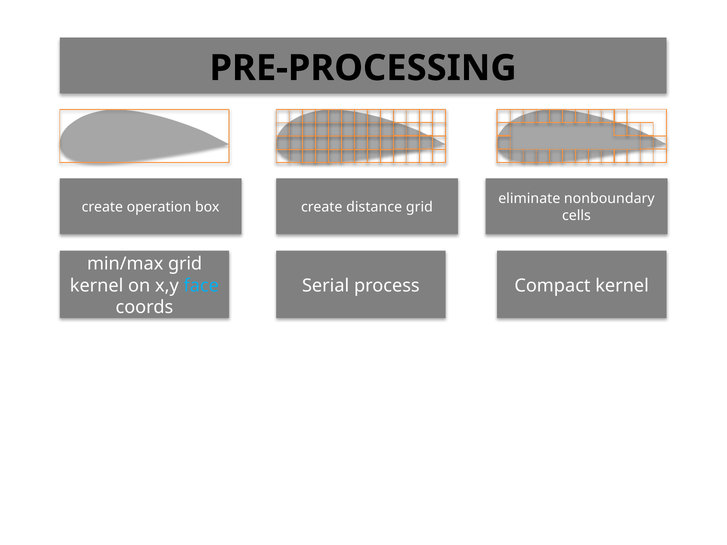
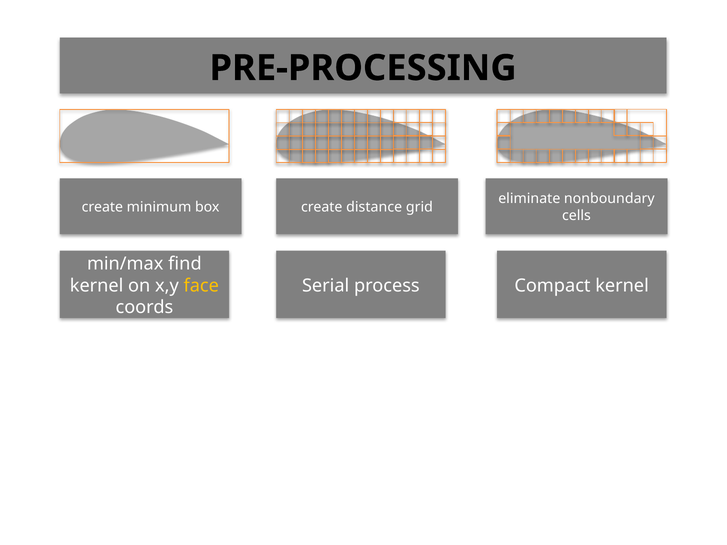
operation: operation -> minimum (159, 207)
min/max grid: grid -> find (185, 264)
face colour: light blue -> yellow (201, 286)
